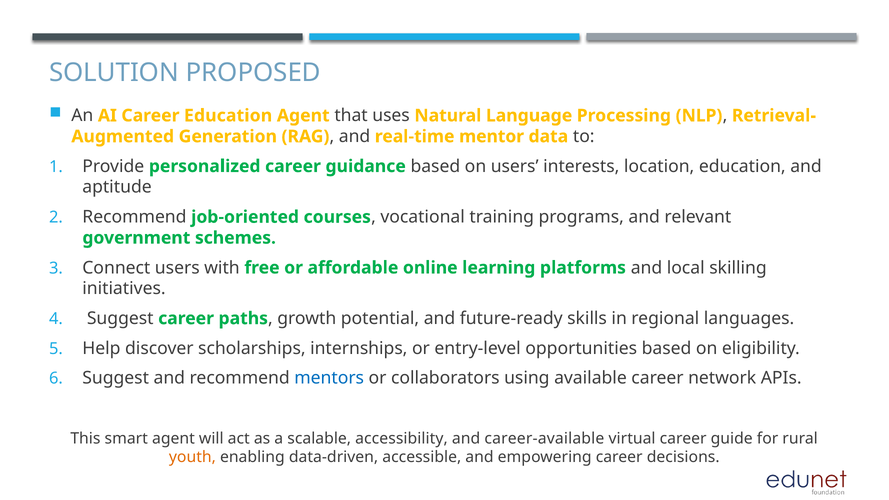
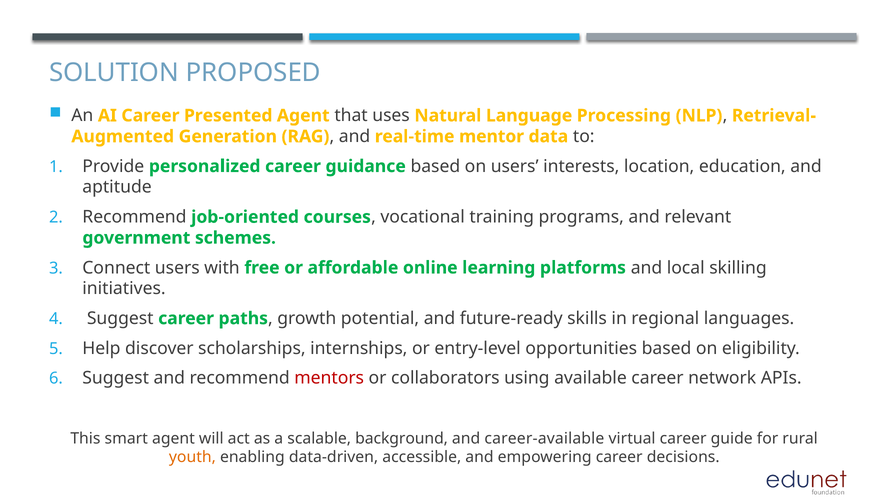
Career Education: Education -> Presented (228, 116)
mentors colour: blue -> red (329, 378)
accessibility: accessibility -> background (402, 438)
